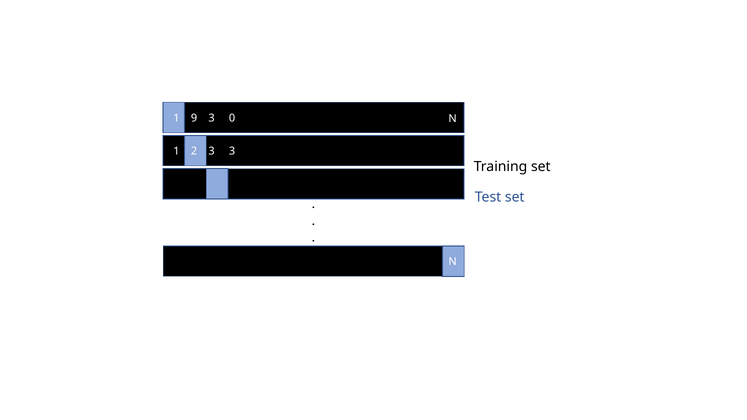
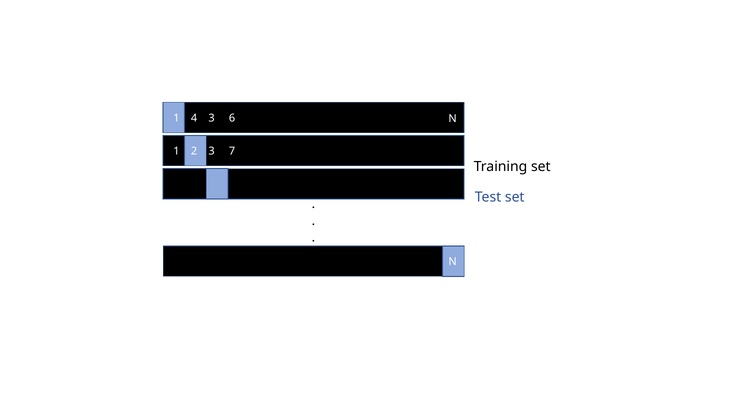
9: 9 -> 4 (194, 118)
0: 0 -> 6 (232, 118)
3 3: 3 -> 7 (232, 151)
